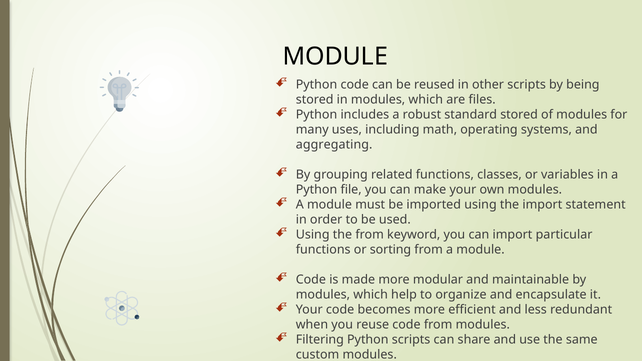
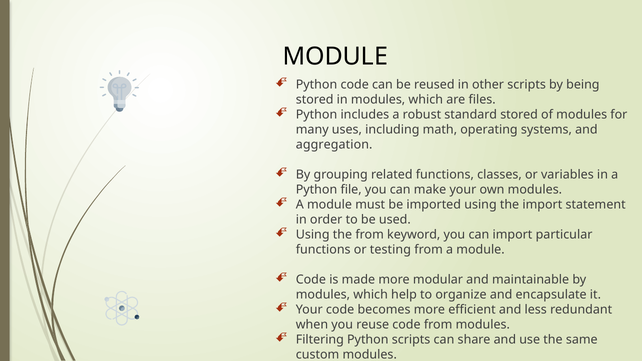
aggregating: aggregating -> aggregation (334, 145)
sorting: sorting -> testing (390, 250)
